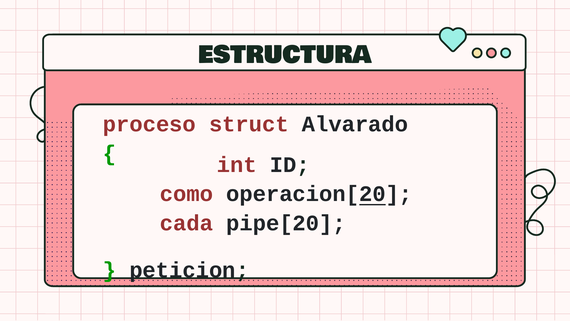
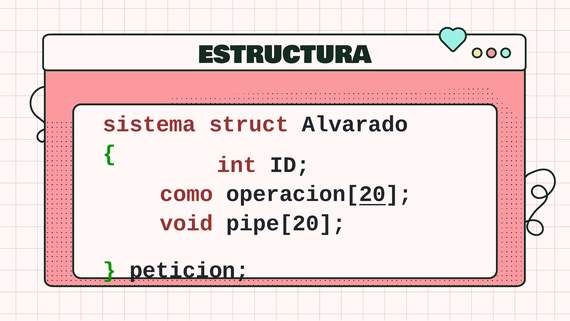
proceso: proceso -> sistema (149, 124)
cada: cada -> void (187, 223)
